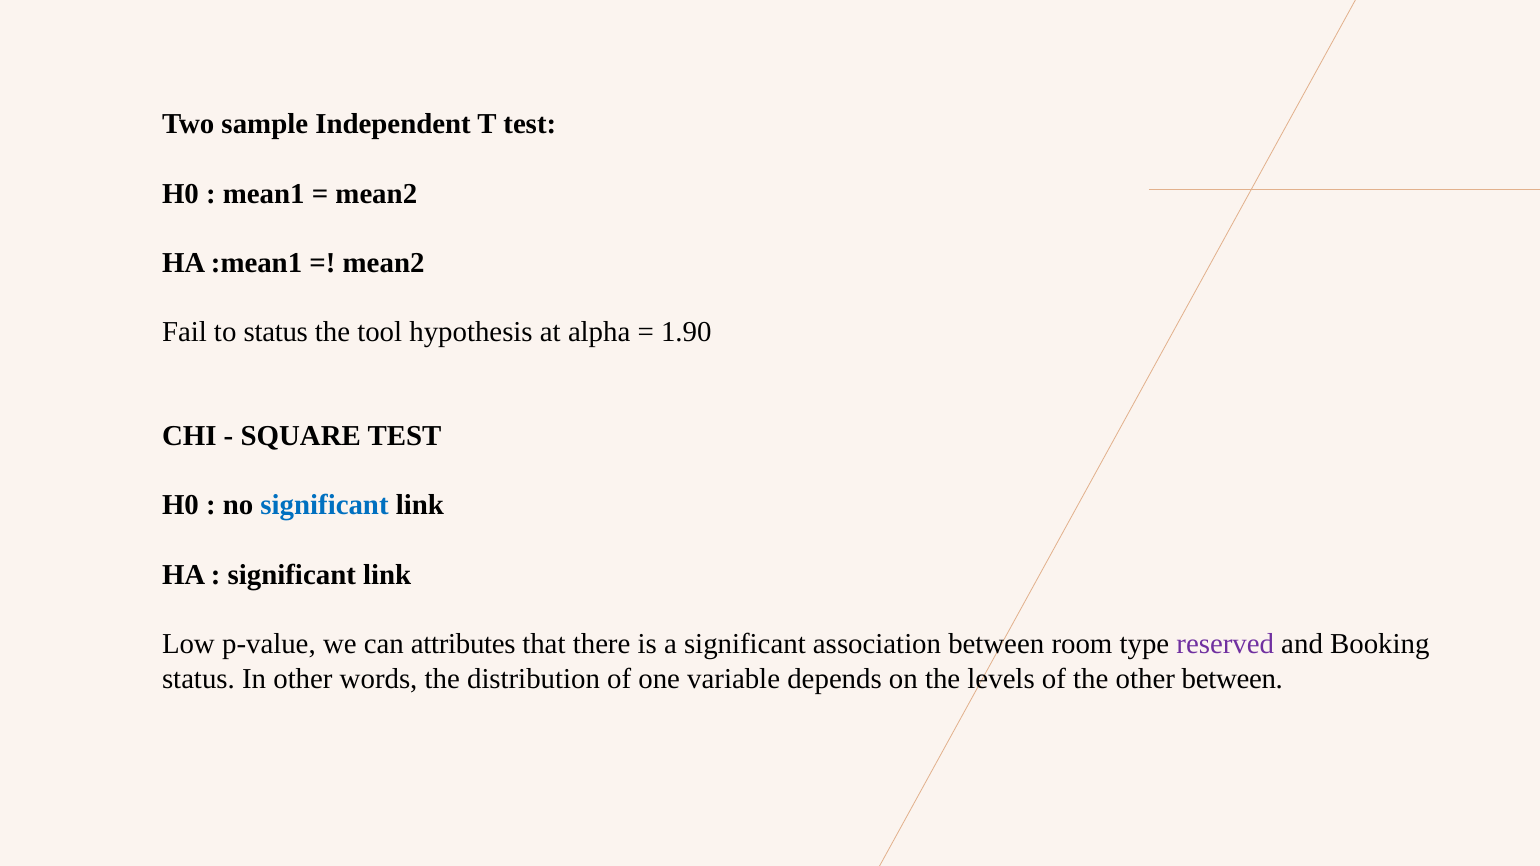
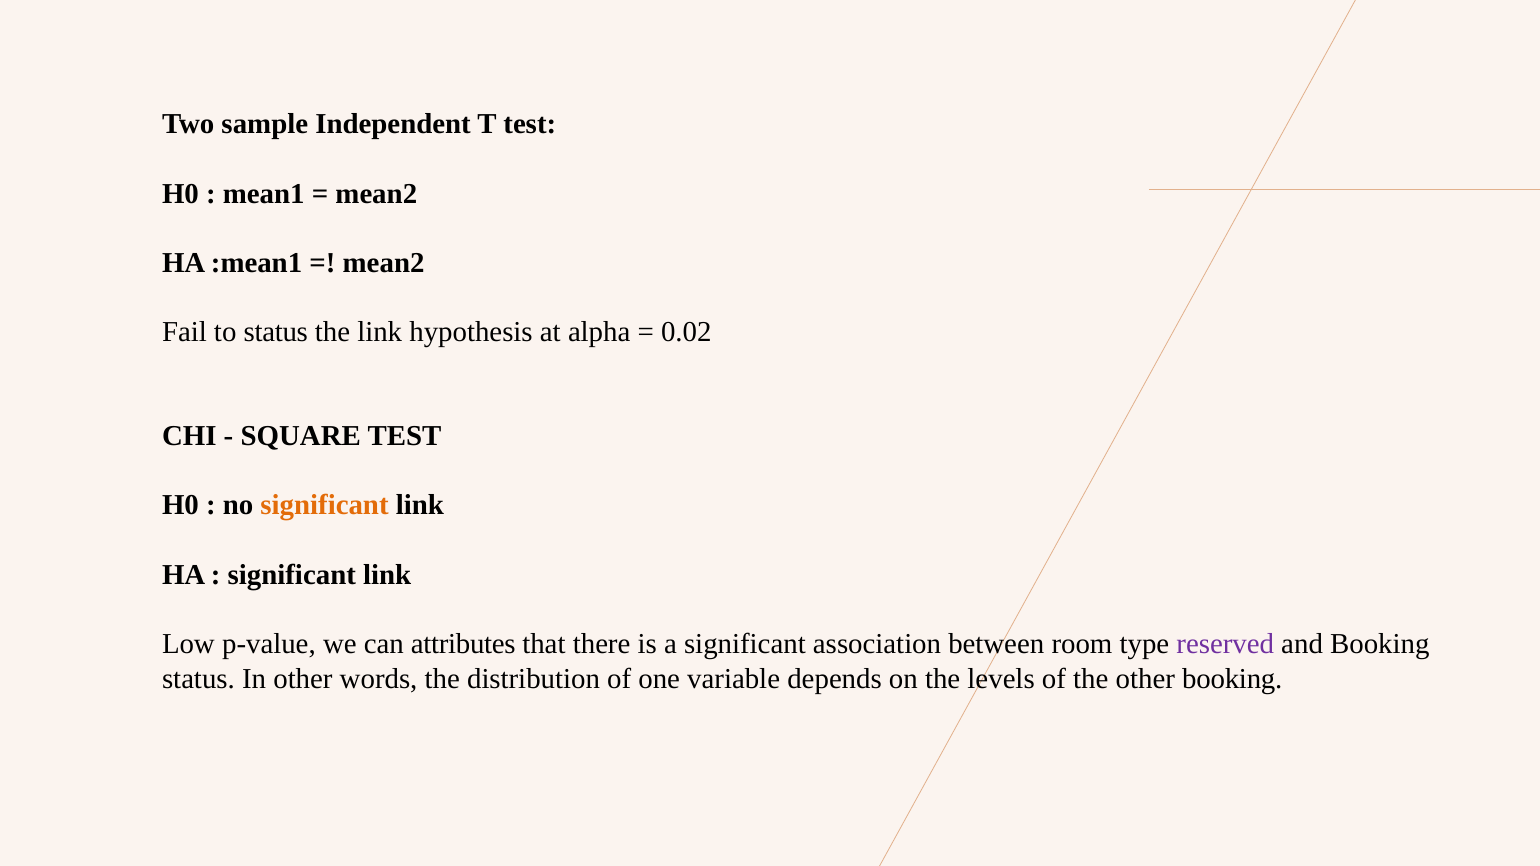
the tool: tool -> link (380, 332)
1.90: 1.90 -> 0.02 (686, 332)
significant colour: blue -> orange (325, 505)
other between: between -> booking (1232, 679)
